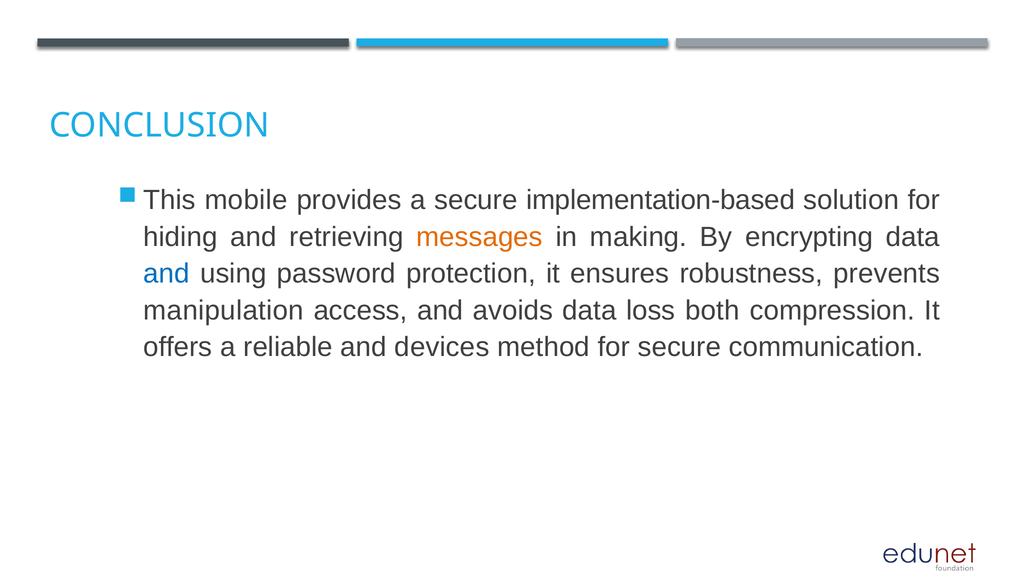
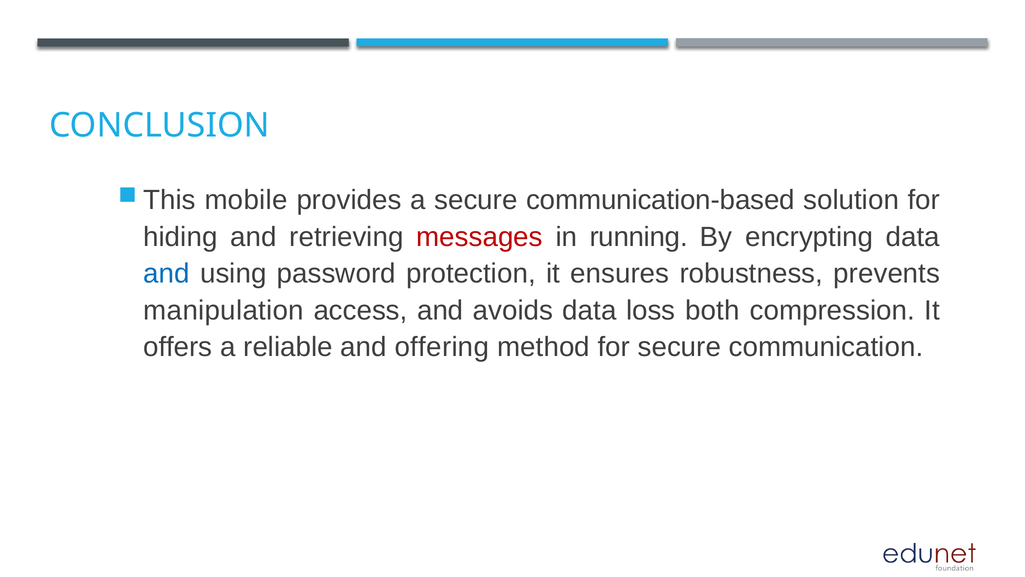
implementation-based: implementation-based -> communication-based (661, 200)
messages colour: orange -> red (480, 237)
making: making -> running (639, 237)
devices: devices -> offering (442, 347)
